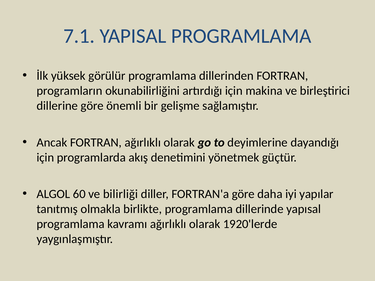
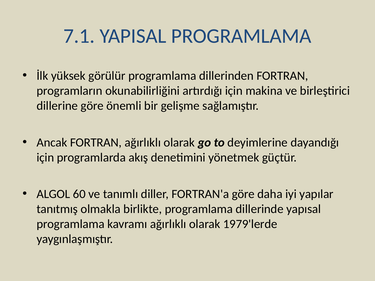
bilirliği: bilirliği -> tanımlı (121, 194)
1920'lerde: 1920'lerde -> 1979'lerde (250, 224)
